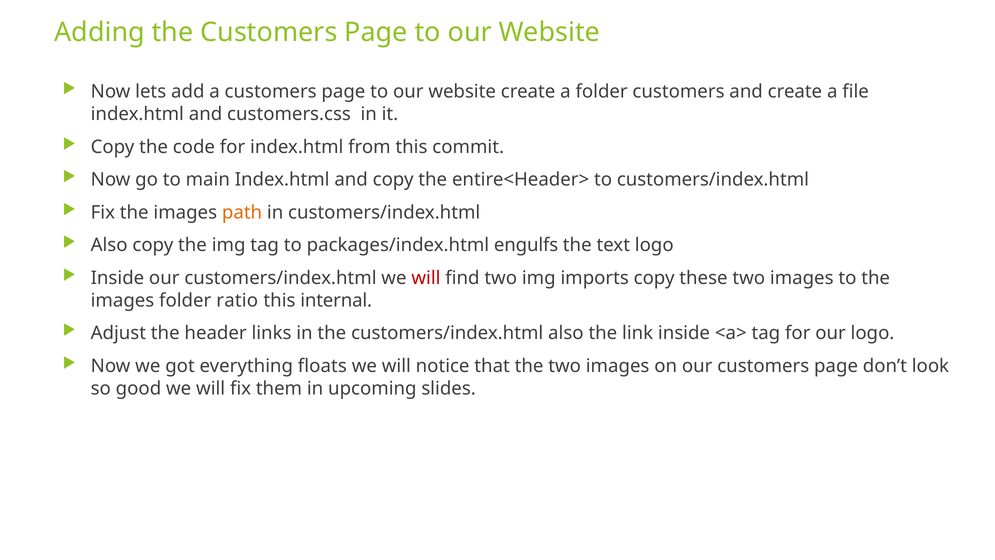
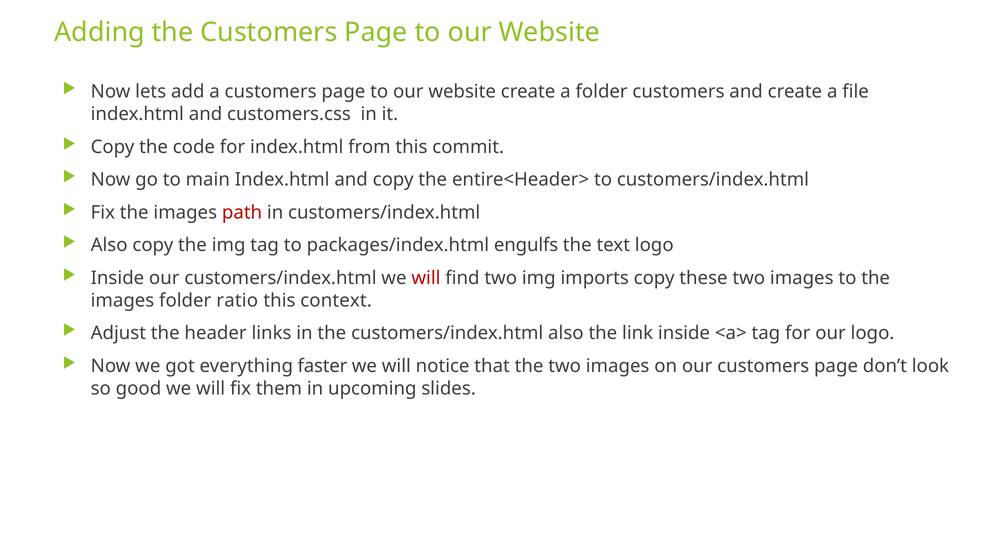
path colour: orange -> red (242, 212)
internal: internal -> context (336, 300)
floats: floats -> faster (322, 366)
